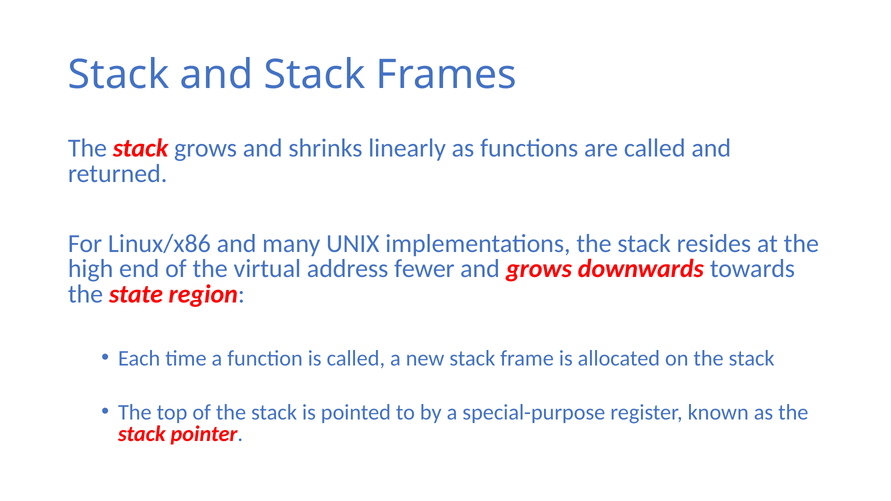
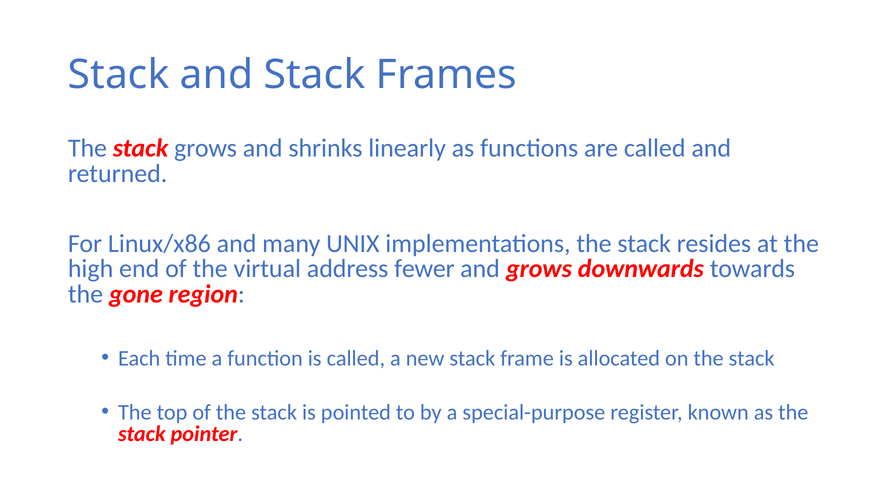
state: state -> gone (136, 294)
